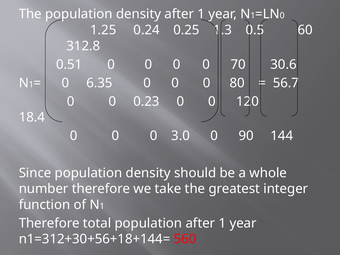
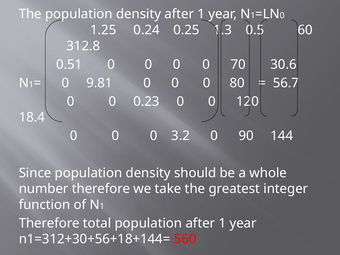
6.35: 6.35 -> 9.81 (99, 83)
3.0: 3.0 -> 3.2 (181, 136)
